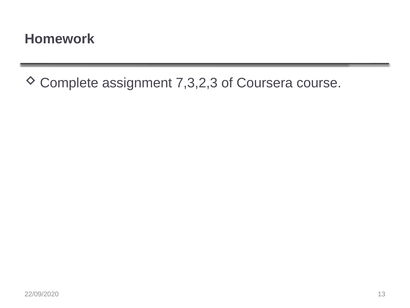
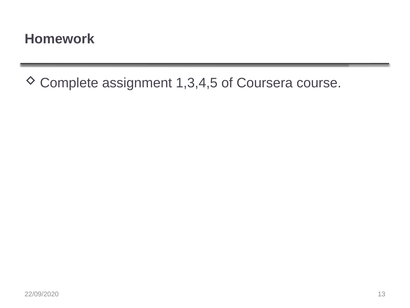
7,3,2,3: 7,3,2,3 -> 1,3,4,5 (197, 83)
